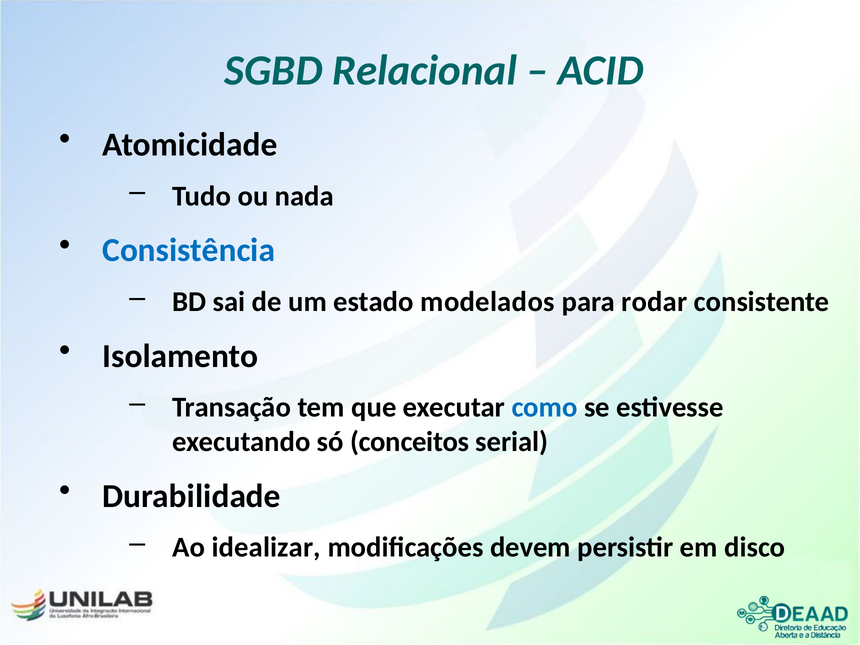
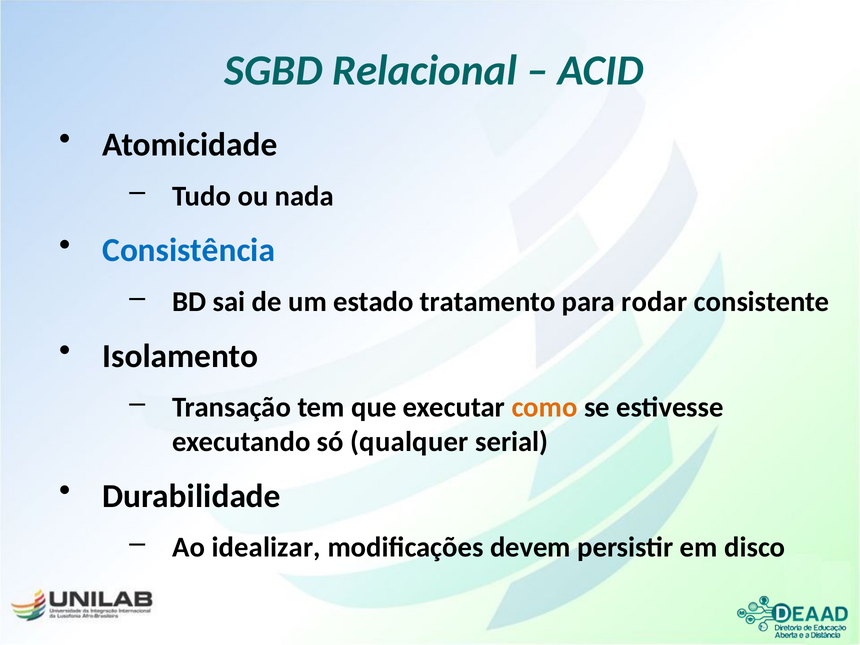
modelados: modelados -> tratamento (488, 302)
como colour: blue -> orange (545, 407)
conceitos: conceitos -> qualquer (409, 442)
